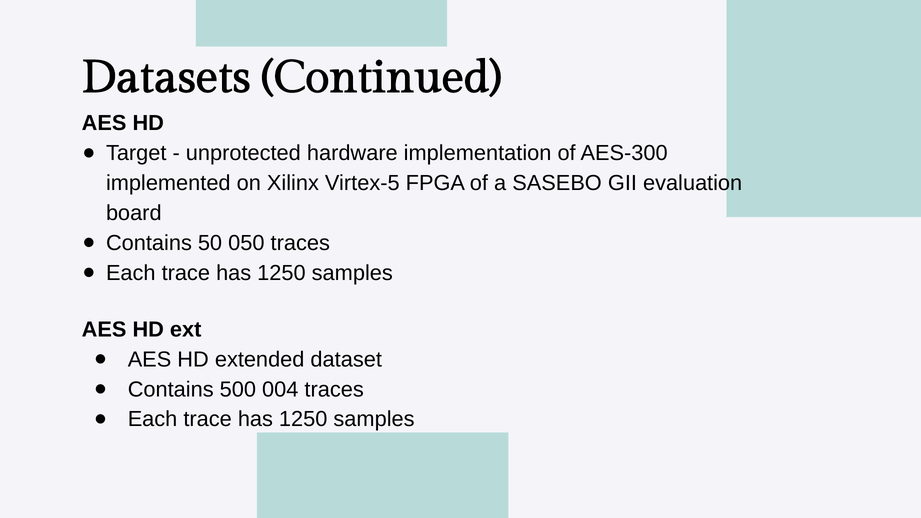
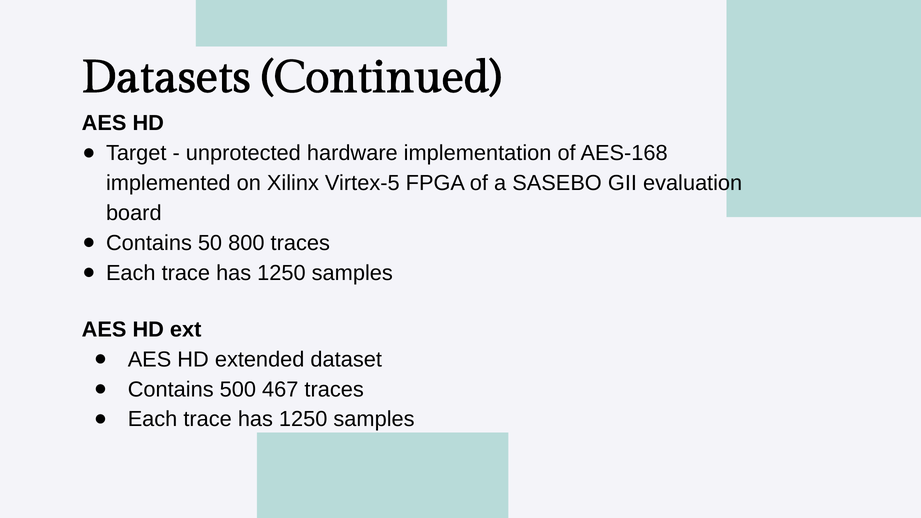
AES-300: AES-300 -> AES-168 (624, 153)
050: 050 -> 800 (246, 243)
004: 004 -> 467 (280, 389)
